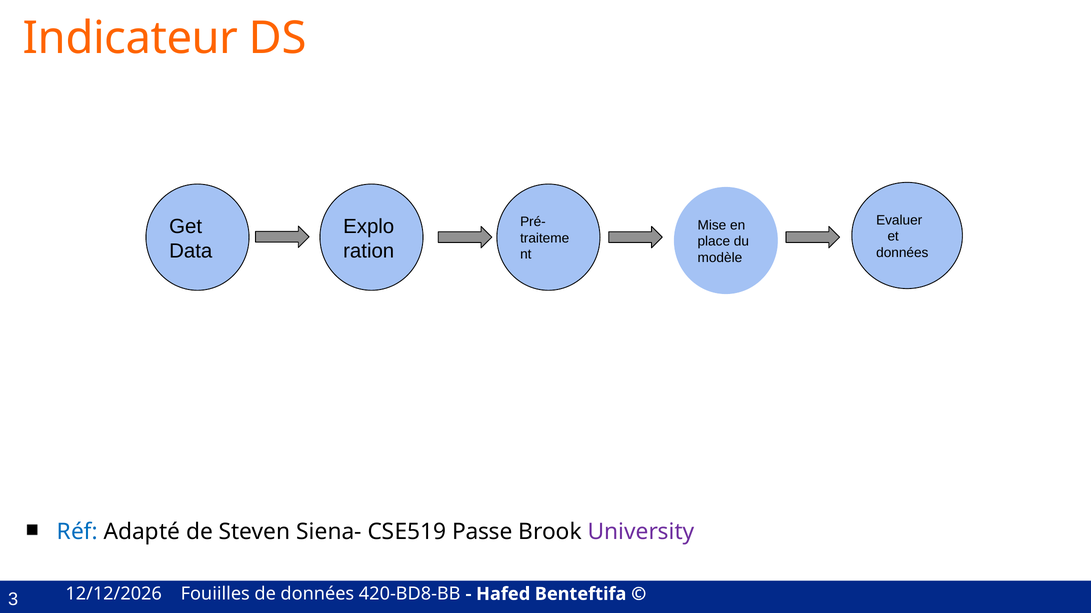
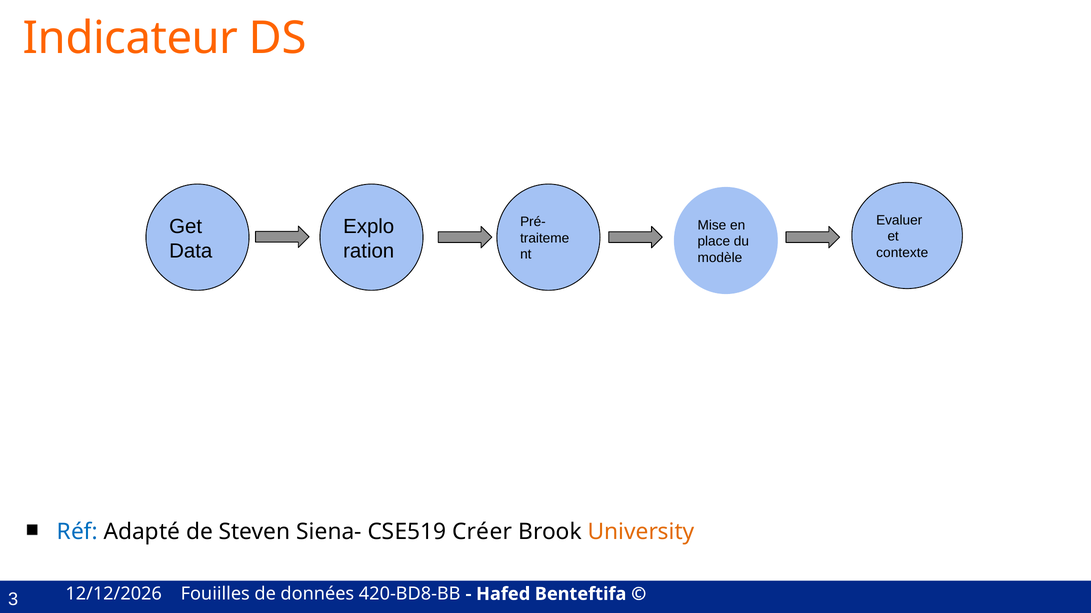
données: données -> contexte (902, 253)
Passe: Passe -> Créer (482, 532)
University colour: purple -> orange (641, 532)
